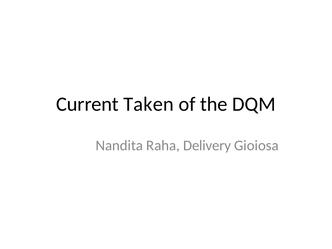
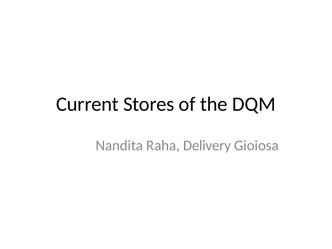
Taken: Taken -> Stores (149, 104)
